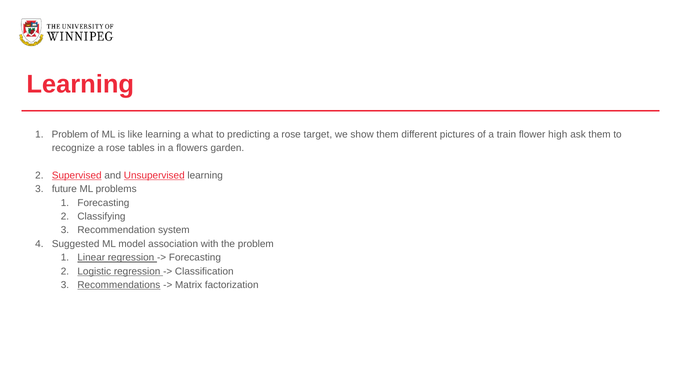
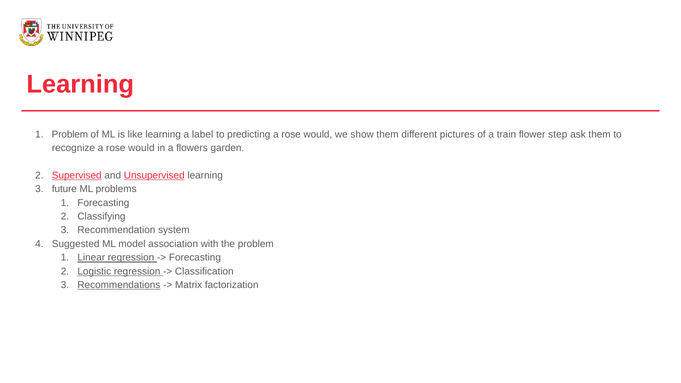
what: what -> label (203, 134)
target: target -> would (318, 134)
high: high -> step (558, 134)
recognize a rose tables: tables -> would (141, 148)
